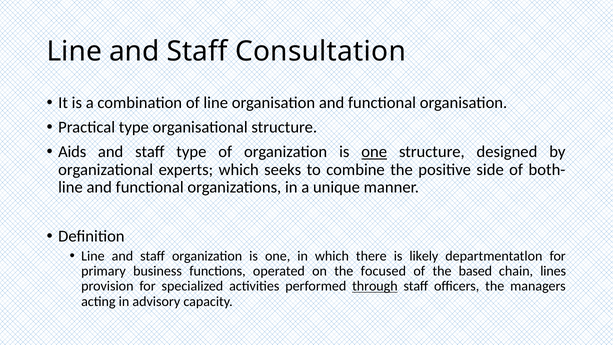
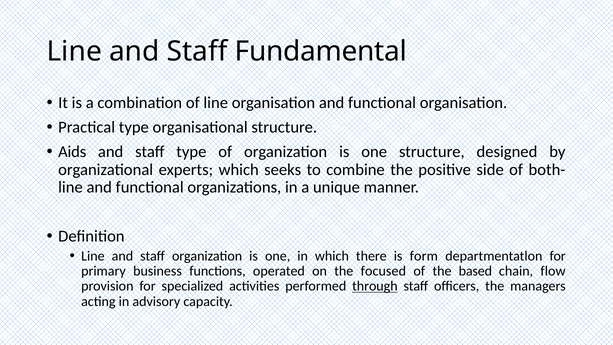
Consultation: Consultation -> Fundamental (321, 51)
one underline: present -> none (374, 152)
likely: likely -> form (424, 256)
lines: lines -> flow (553, 271)
